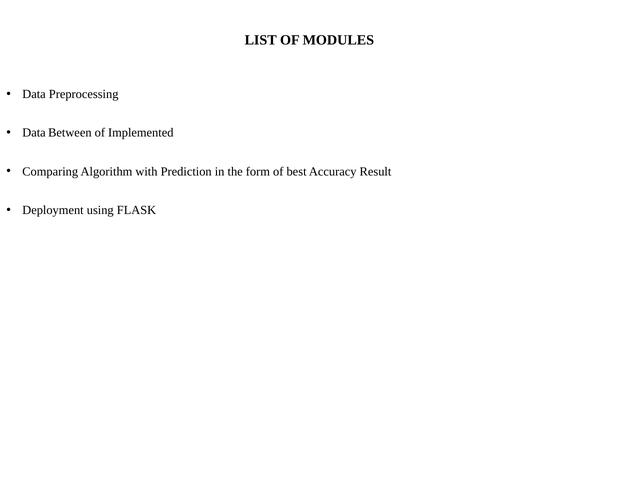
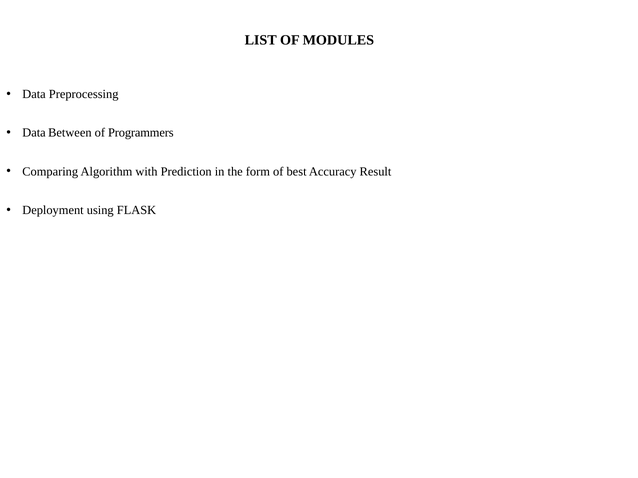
Implemented: Implemented -> Programmers (141, 133)
